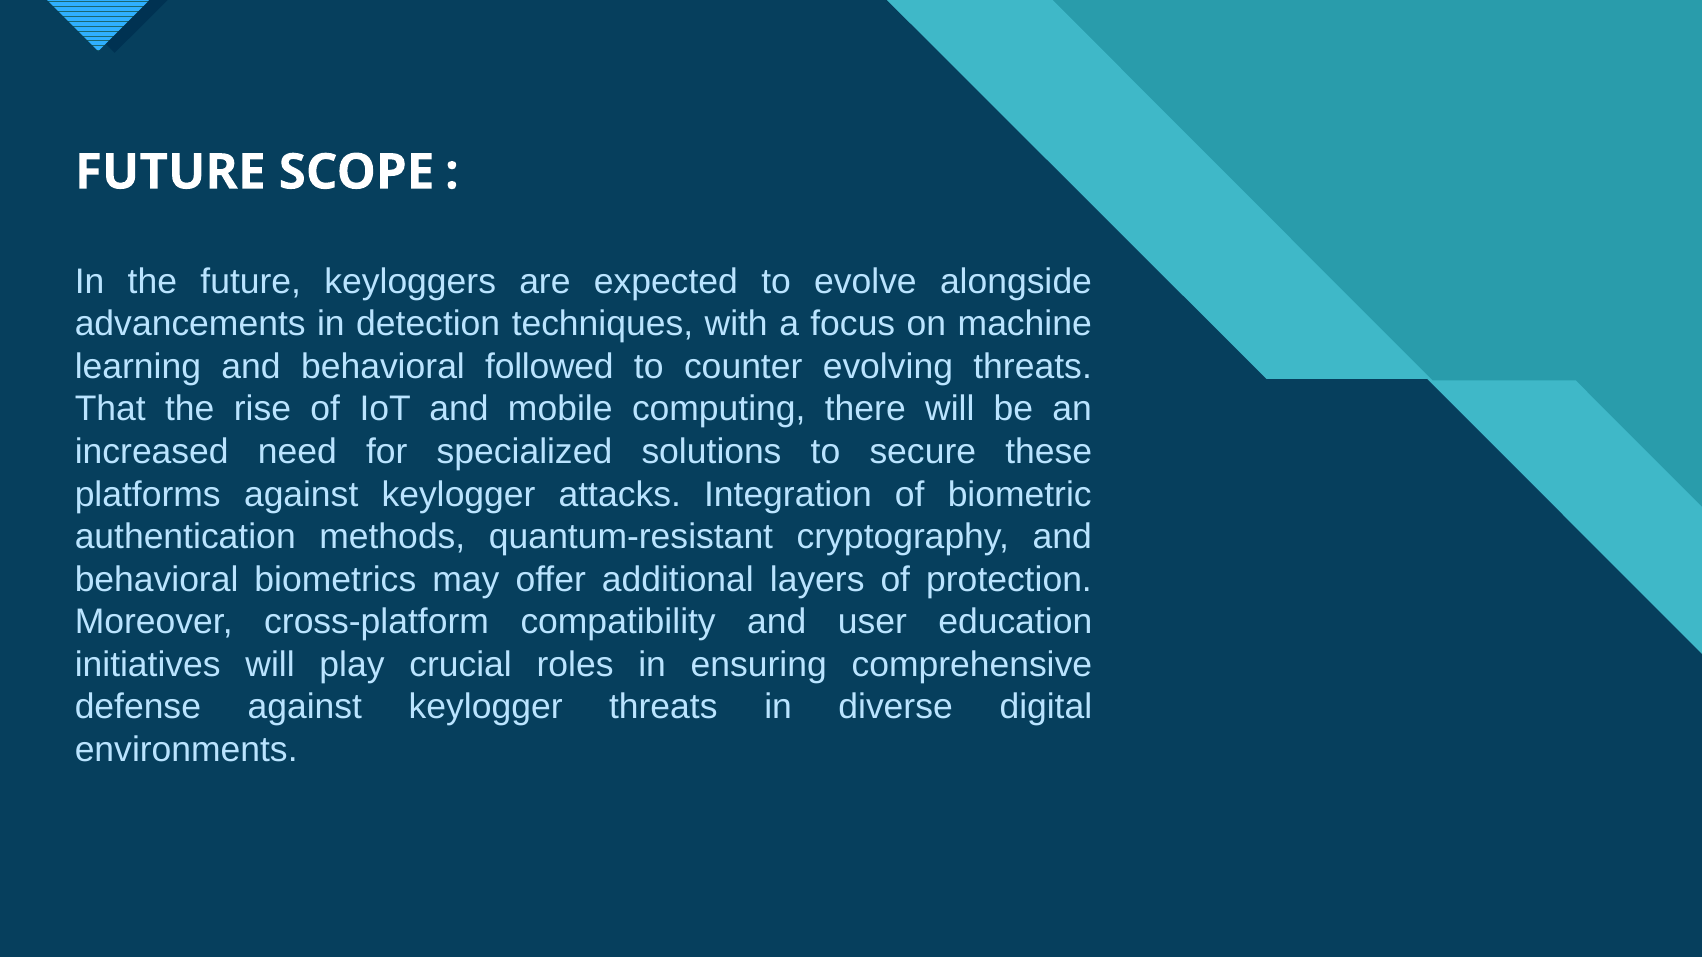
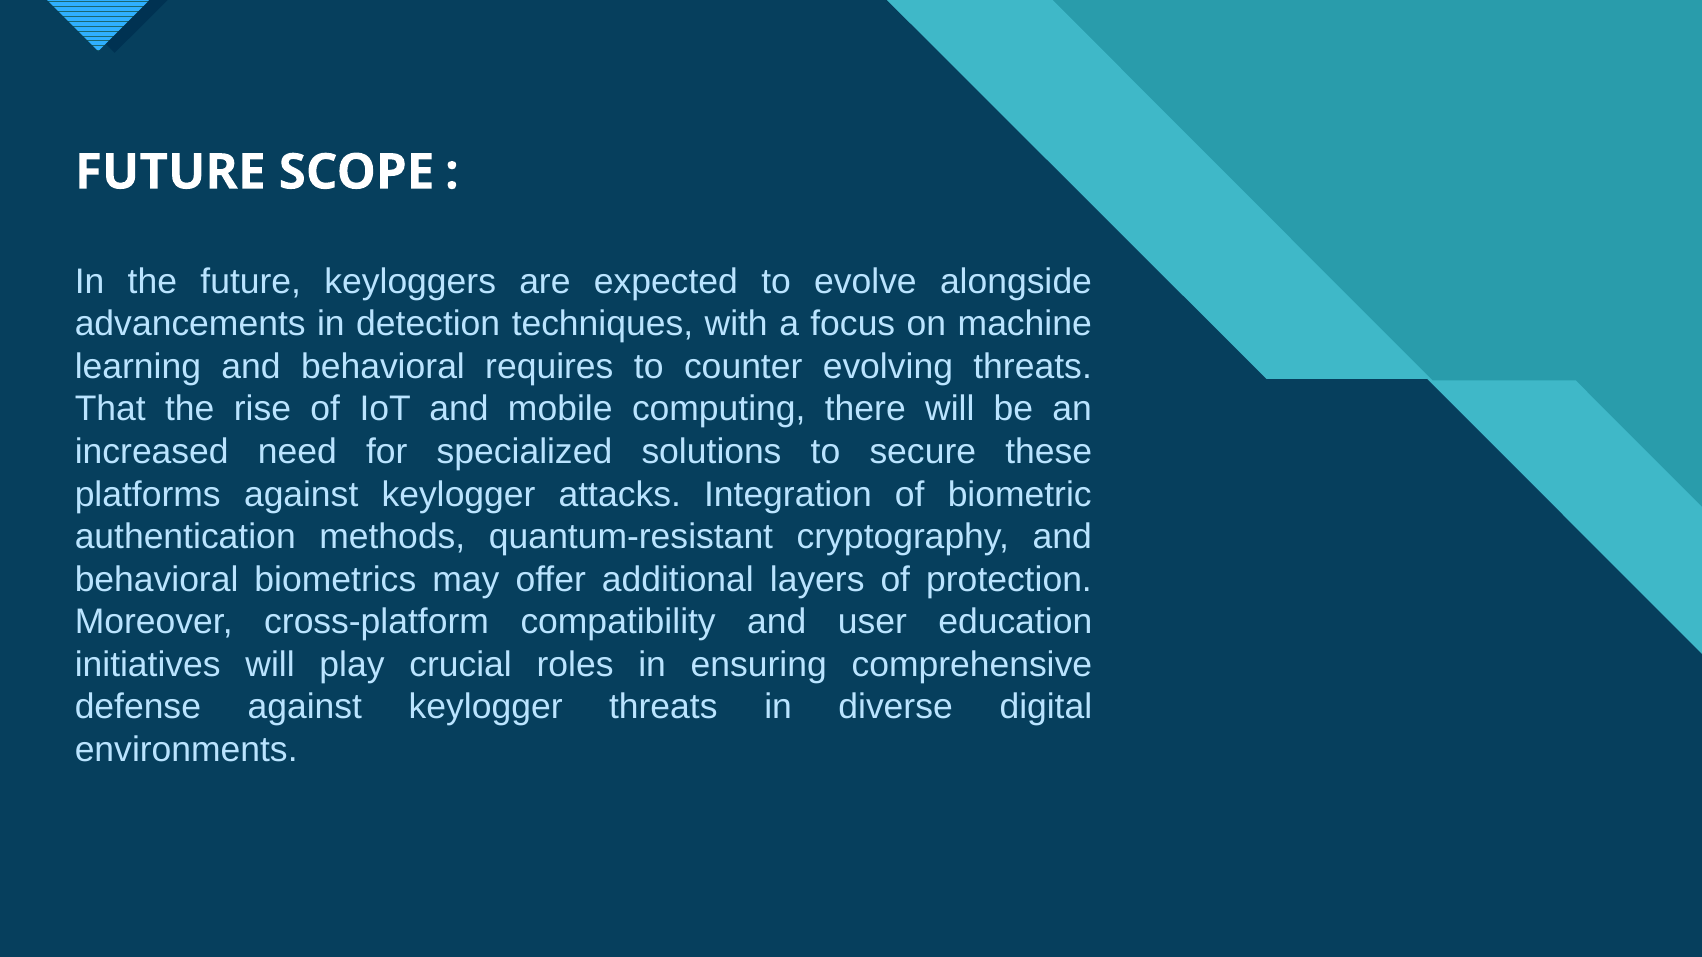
followed: followed -> requires (549, 367)
